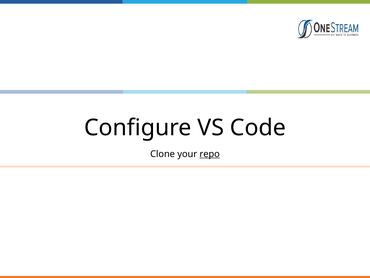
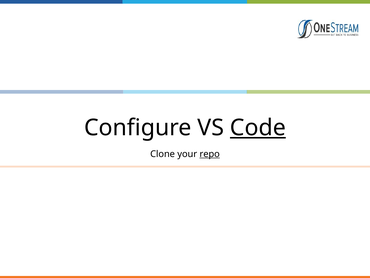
Code underline: none -> present (258, 128)
